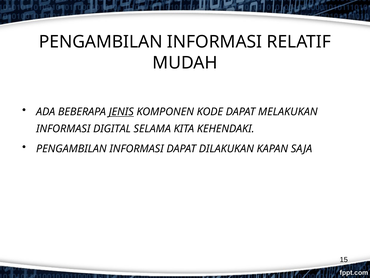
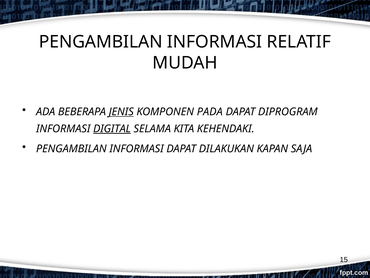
KODE: KODE -> PADA (210, 112)
MELAKUKAN: MELAKUKAN -> DIPROGRAM (288, 112)
DIGITAL underline: none -> present (112, 129)
